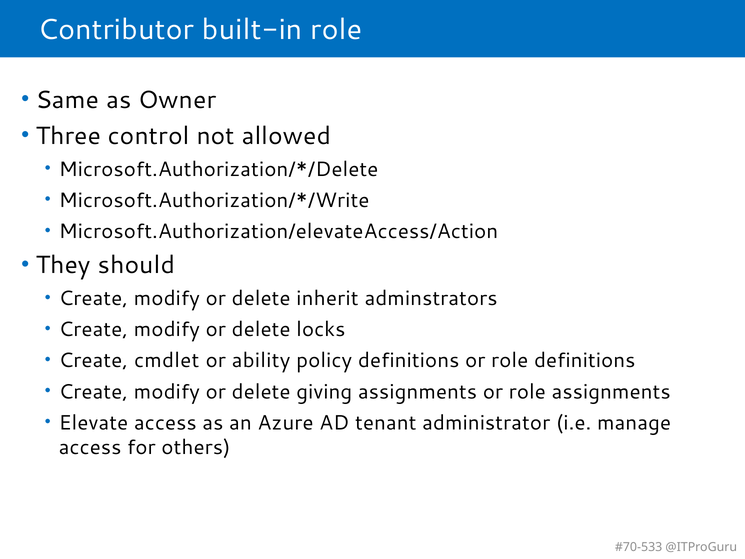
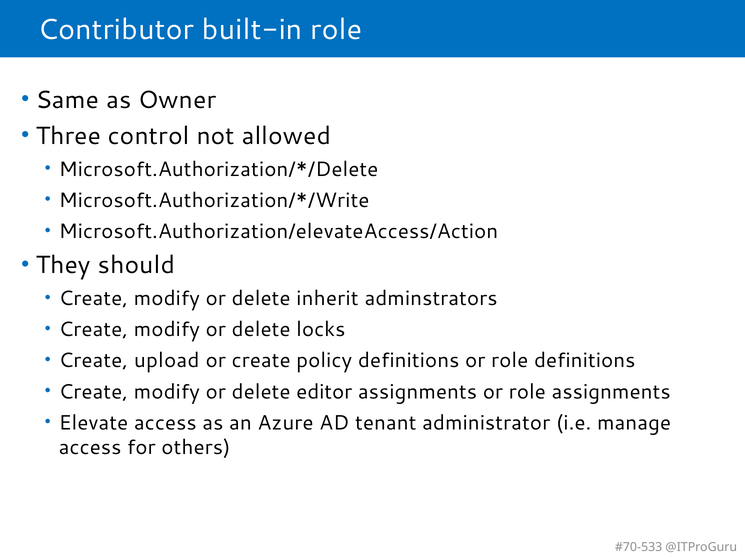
cmdlet: cmdlet -> upload (167, 360)
or ability: ability -> create (261, 360)
giving: giving -> editor (324, 392)
